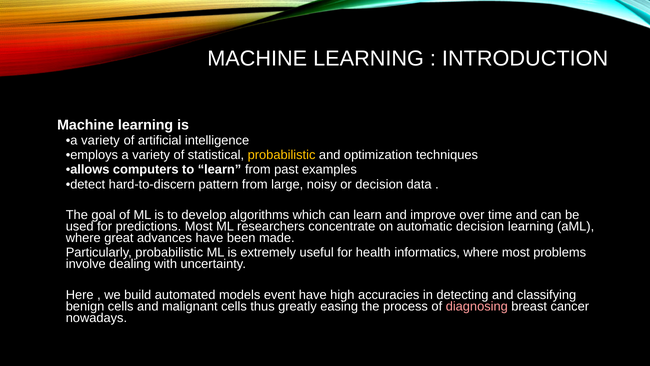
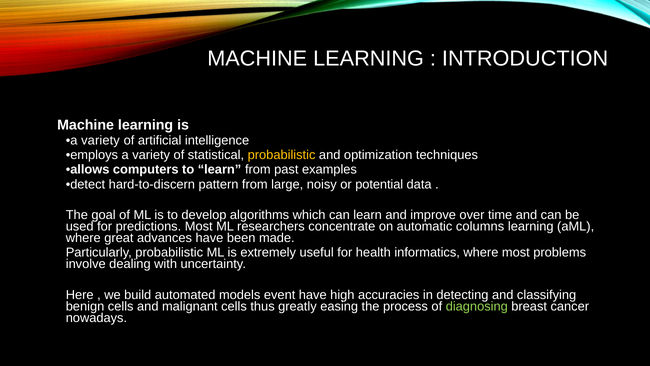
or decision: decision -> potential (379, 184)
automatic decision: decision -> columns (480, 226)
diagnosing colour: pink -> light green (477, 306)
